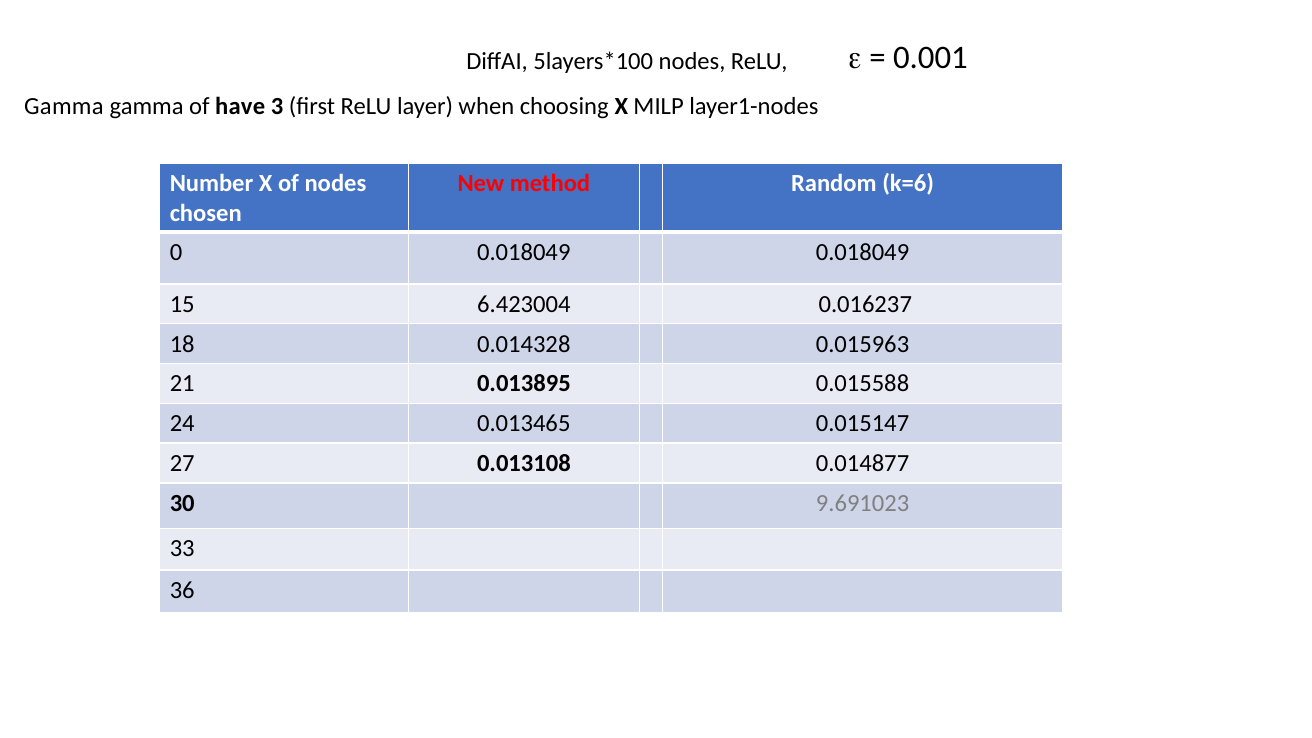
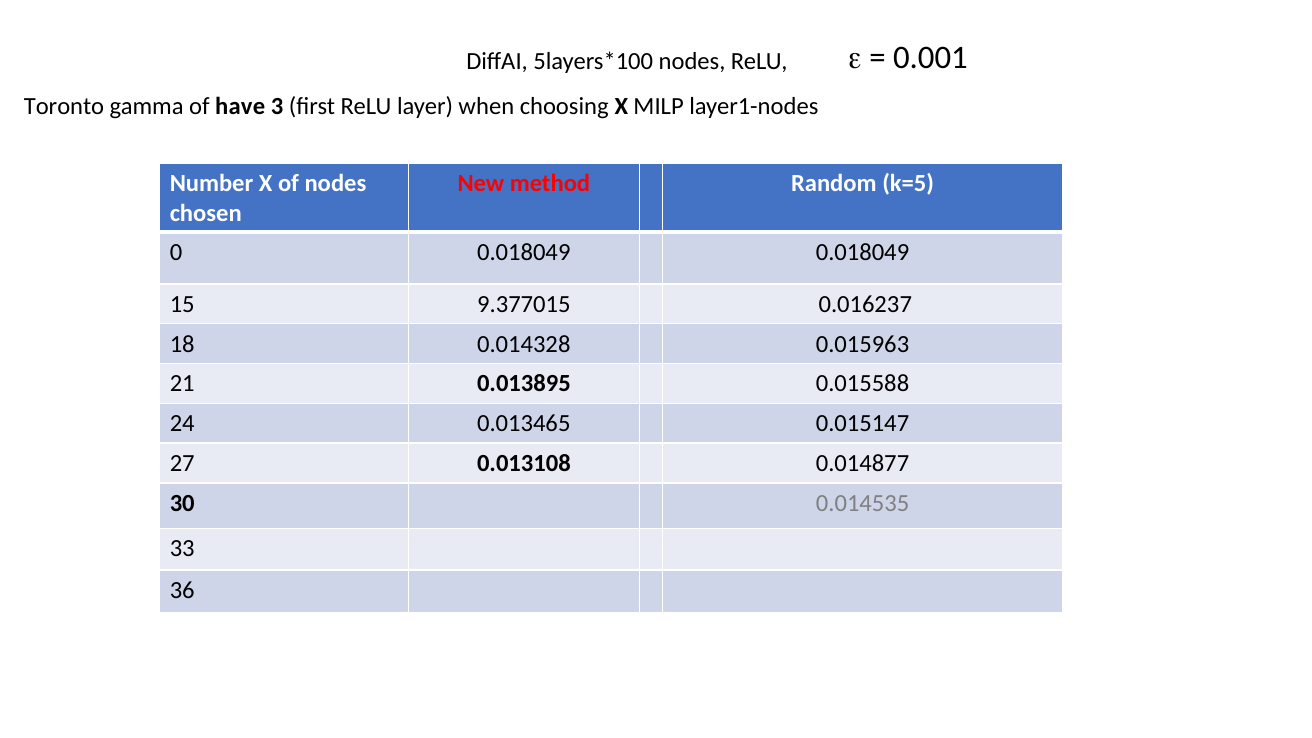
Gamma: Gamma -> Toronto (64, 107)
k=6: k=6 -> k=5 (908, 183)
6.423004: 6.423004 -> 9.377015 (524, 304)
9.691023: 9.691023 -> 0.014535 (863, 503)
